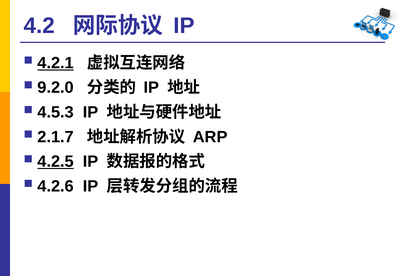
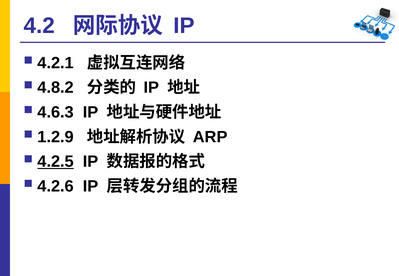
4.2.1 underline: present -> none (56, 63)
9.2.0: 9.2.0 -> 4.8.2 (56, 88)
4.5.3: 4.5.3 -> 4.6.3 (56, 112)
2.1.7: 2.1.7 -> 1.2.9 (56, 137)
